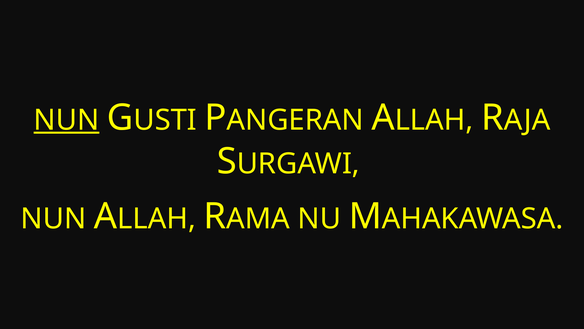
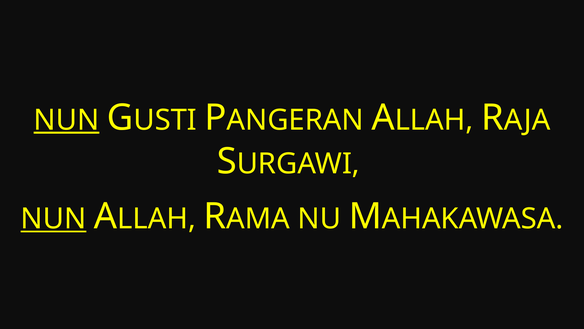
NUN underline: none -> present (53, 218)
